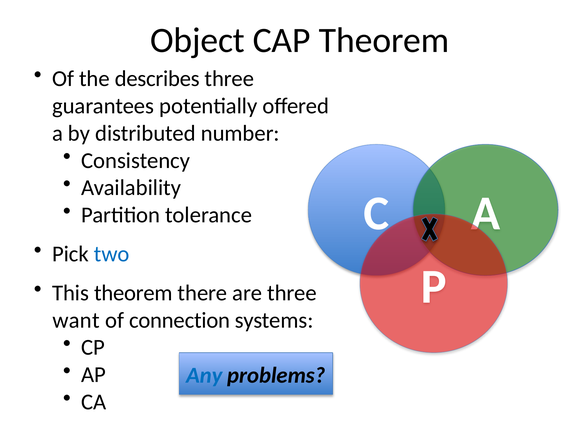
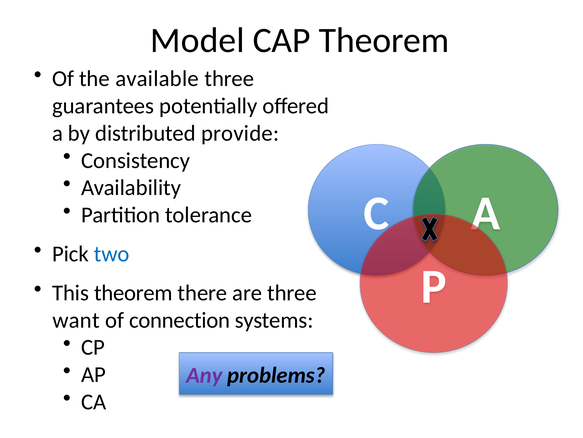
Object: Object -> Model (197, 40)
describes: describes -> available (157, 79)
number: number -> provide (240, 133)
Any colour: blue -> purple (204, 375)
